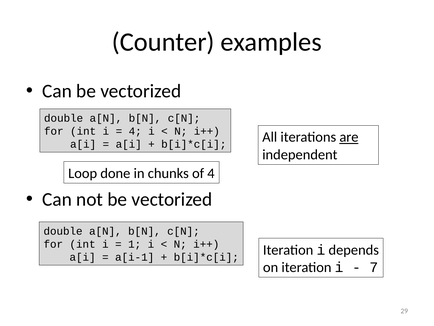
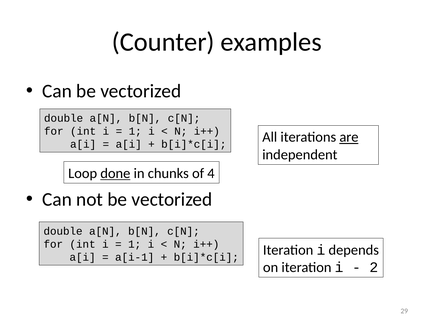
4: 4 -> 1 (135, 131)
done underline: none -> present (115, 173)
7: 7 -> 2 (374, 267)
